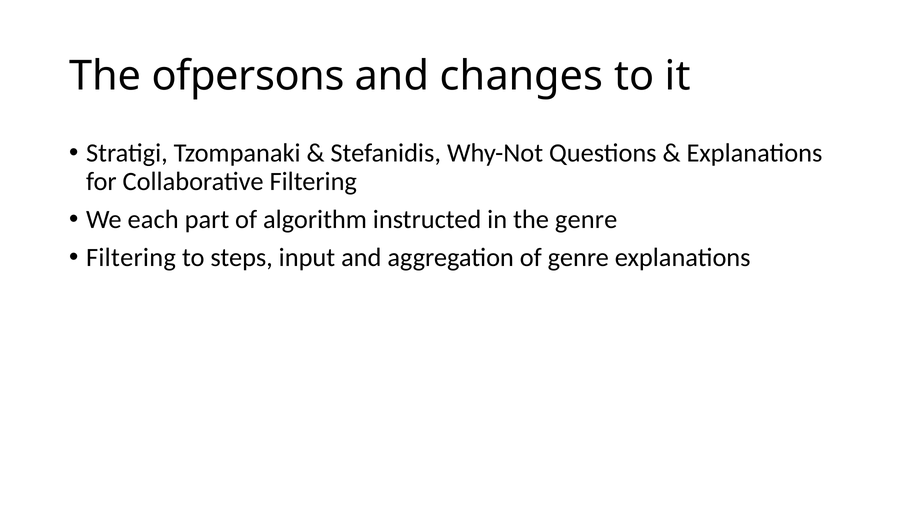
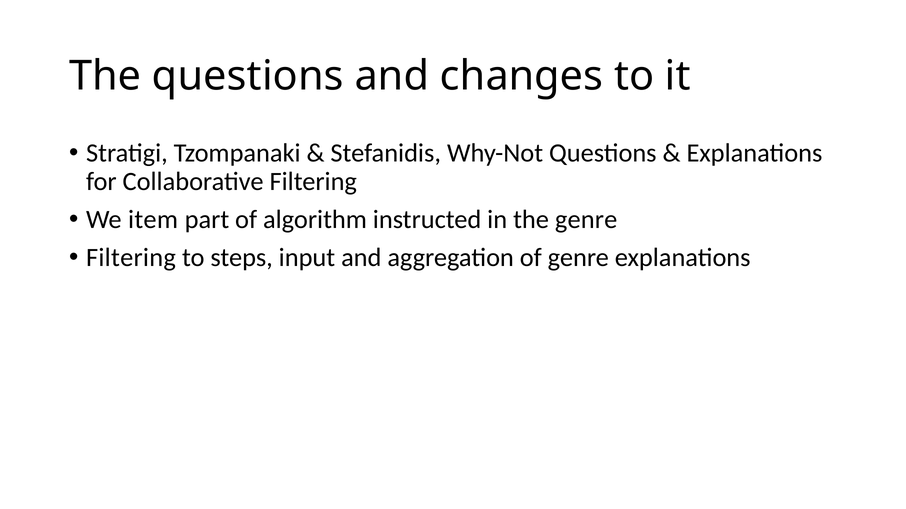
The ofpersons: ofpersons -> questions (248, 76)
each: each -> item (153, 220)
